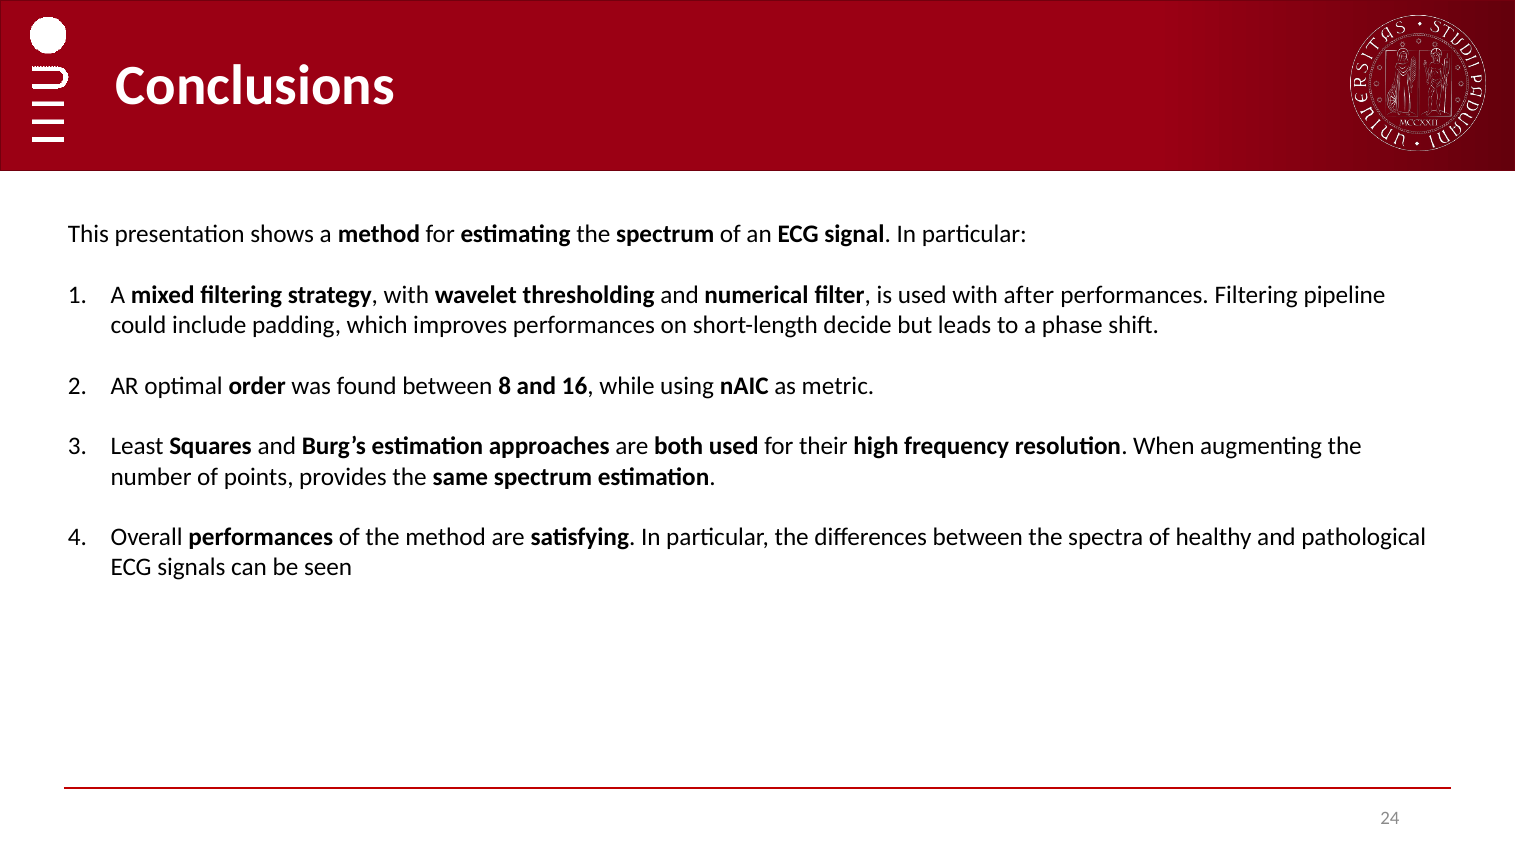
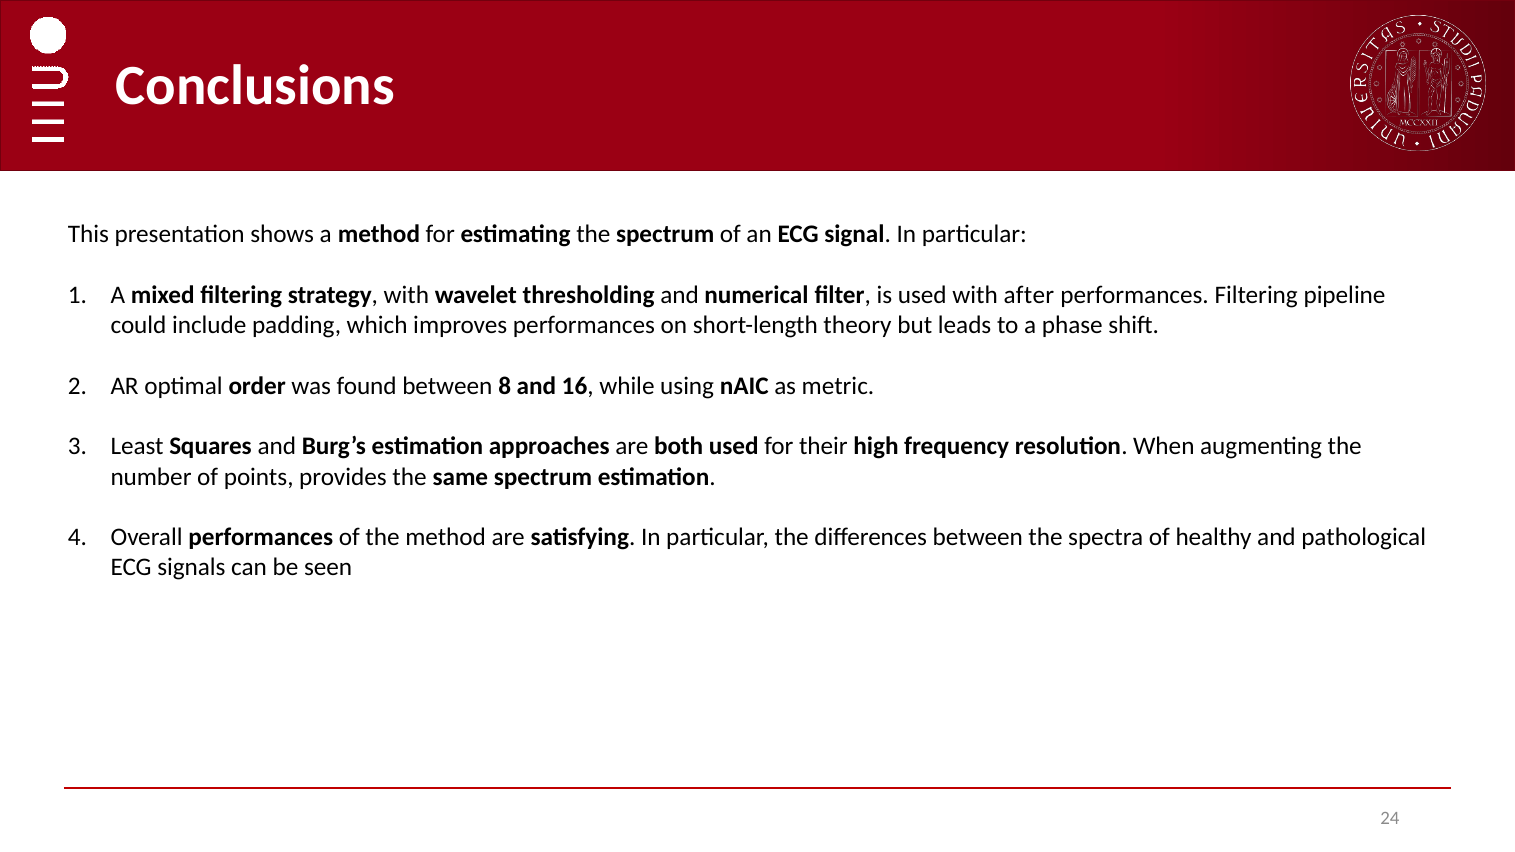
decide: decide -> theory (858, 325)
